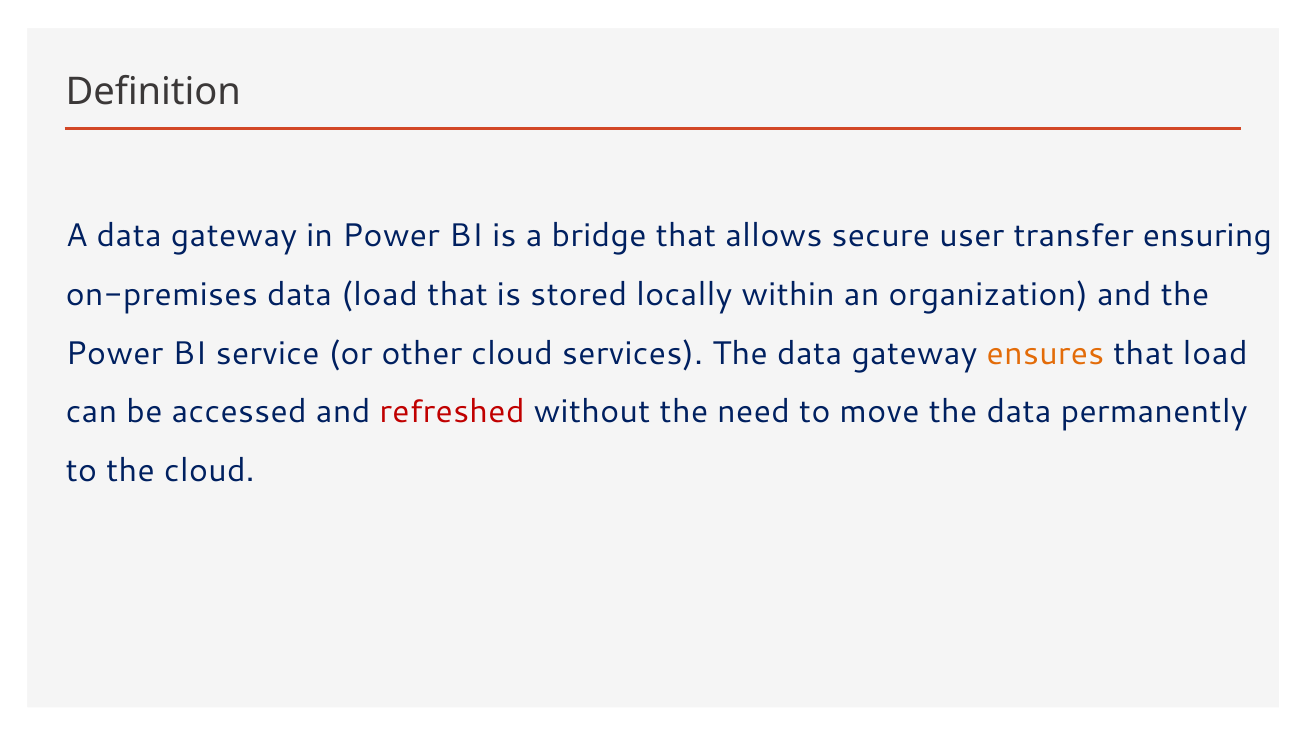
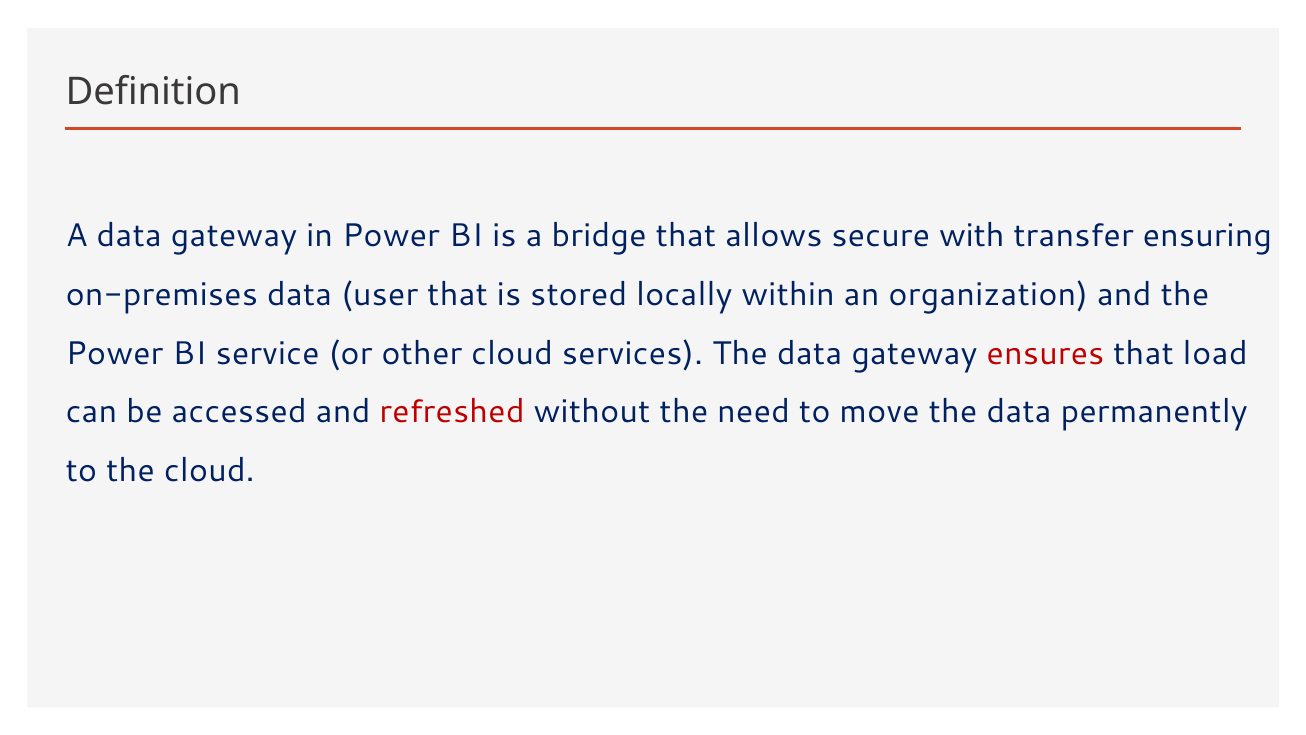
user: user -> with (972, 236)
data load: load -> user (380, 294)
ensures colour: orange -> red (1045, 353)
